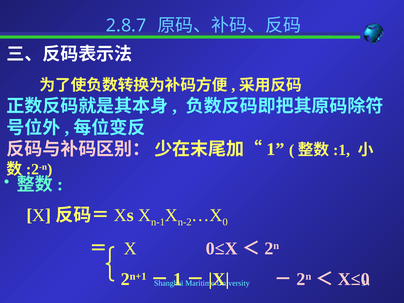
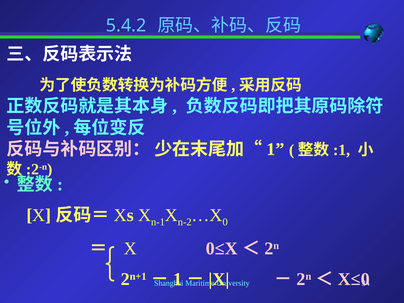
2.8.7: 2.8.7 -> 5.4.2 (126, 26)
